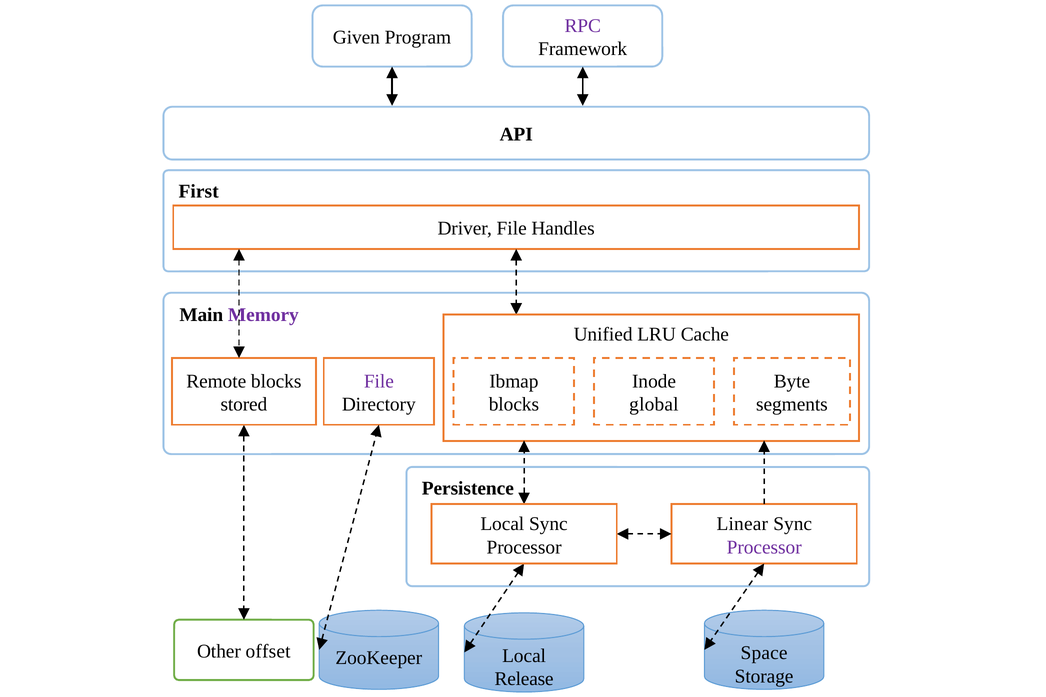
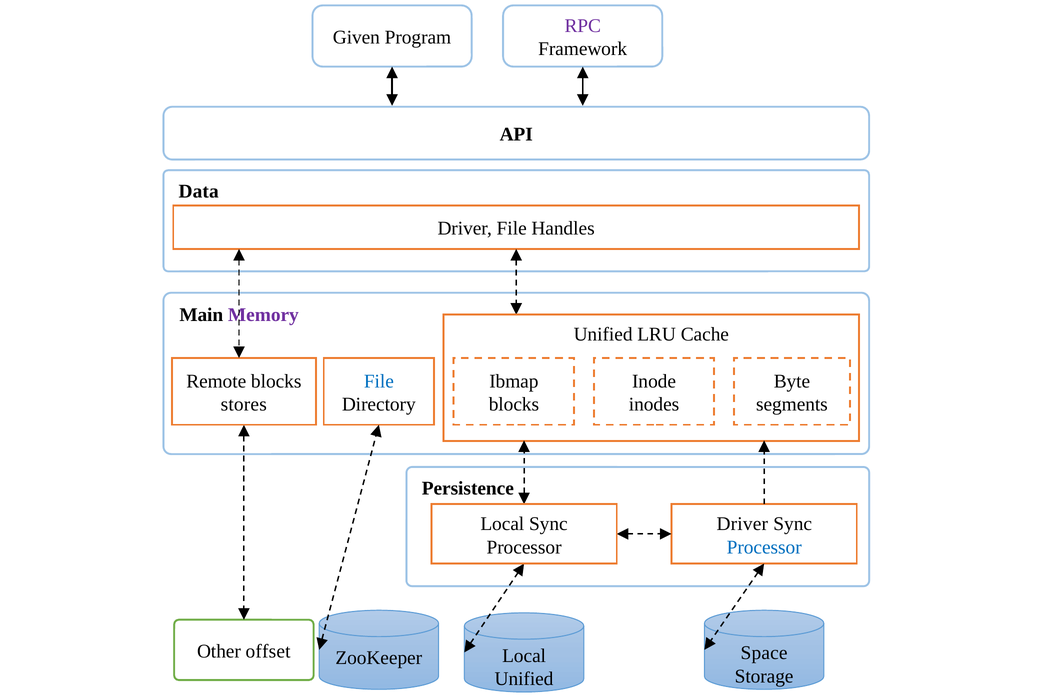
First: First -> Data (199, 191)
File colour: purple -> blue (379, 381)
stored: stored -> stores (244, 405)
global: global -> inodes (654, 405)
Linear: Linear -> Driver (742, 524)
Processor colour: purple -> blue (764, 548)
Release: Release -> Unified (524, 679)
